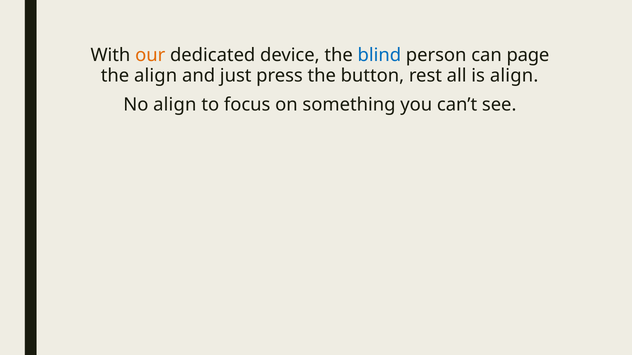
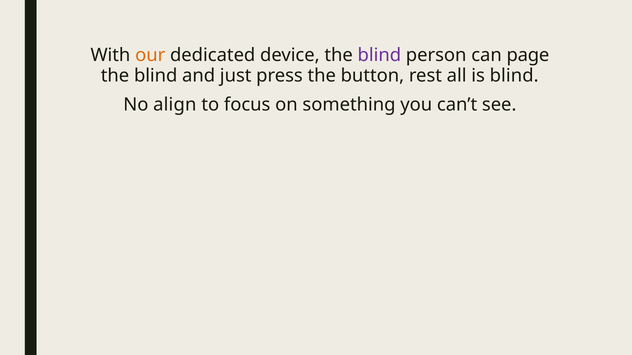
blind colour: blue -> purple (379, 55)
align: align -> blind (156, 76)
is align: align -> blind (514, 76)
